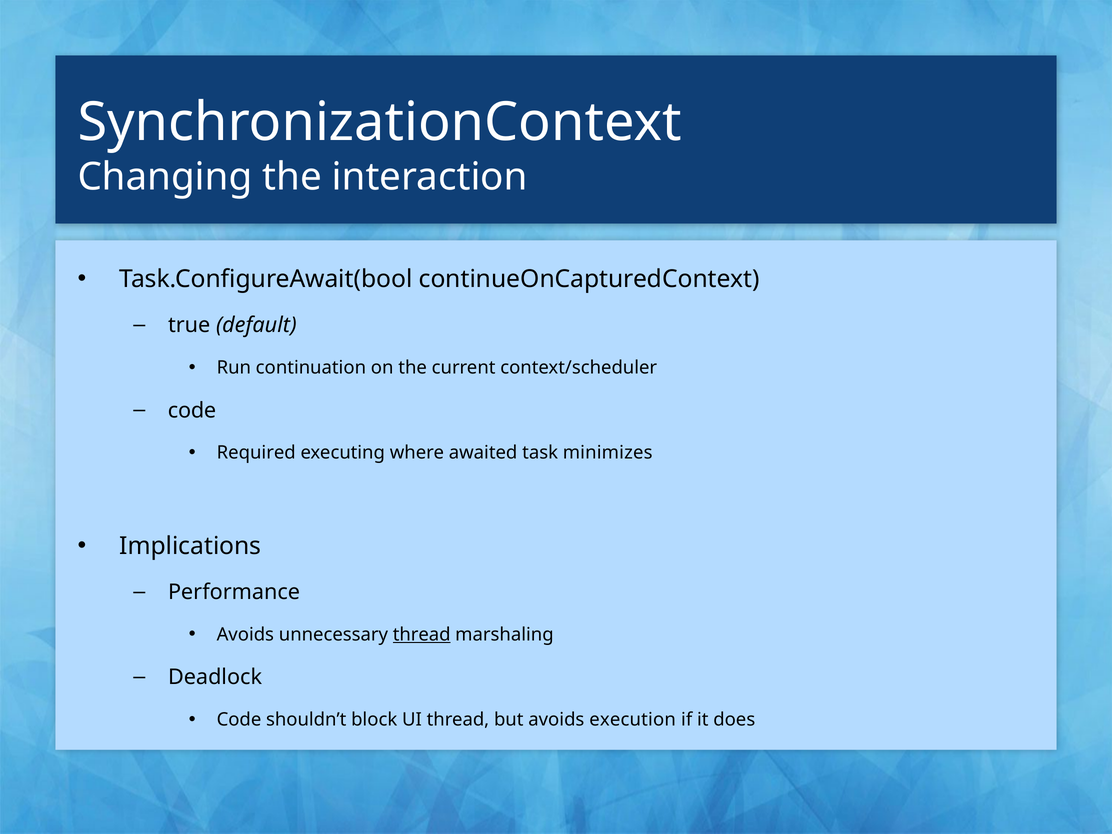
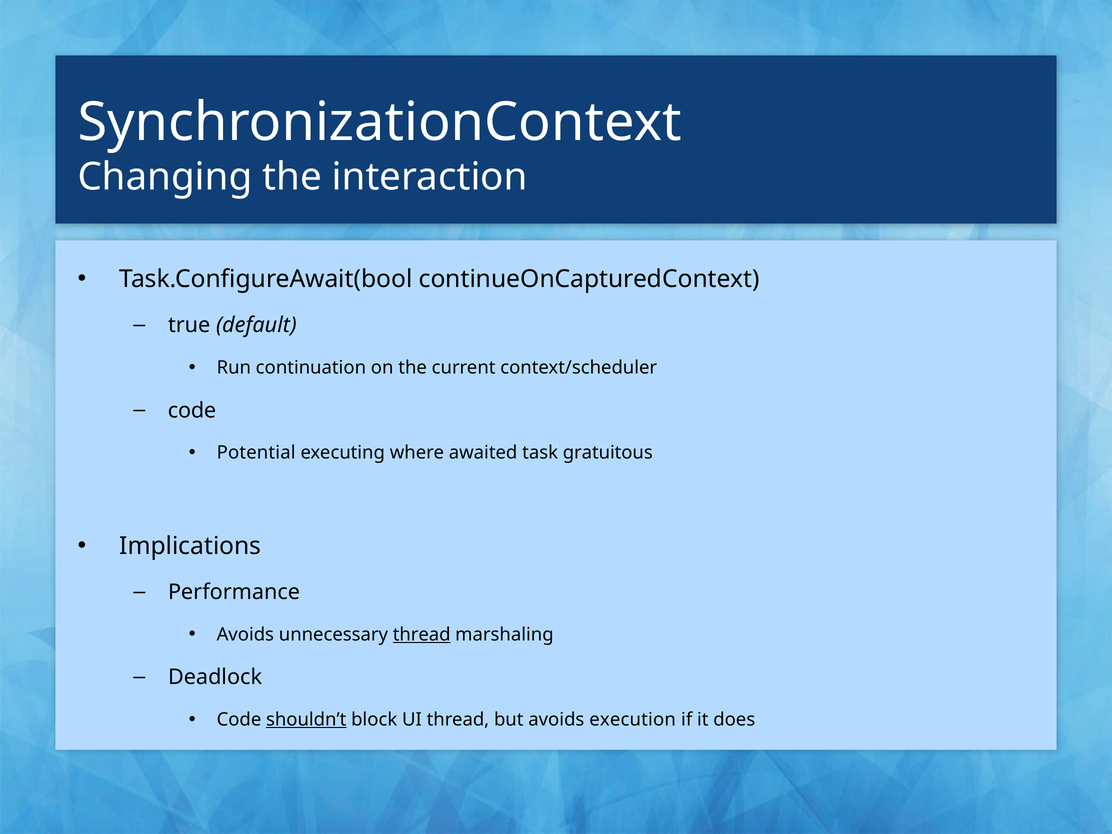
Required: Required -> Potential (256, 453)
minimizes: minimizes -> gratuitous (608, 453)
shouldn’t underline: none -> present (306, 720)
